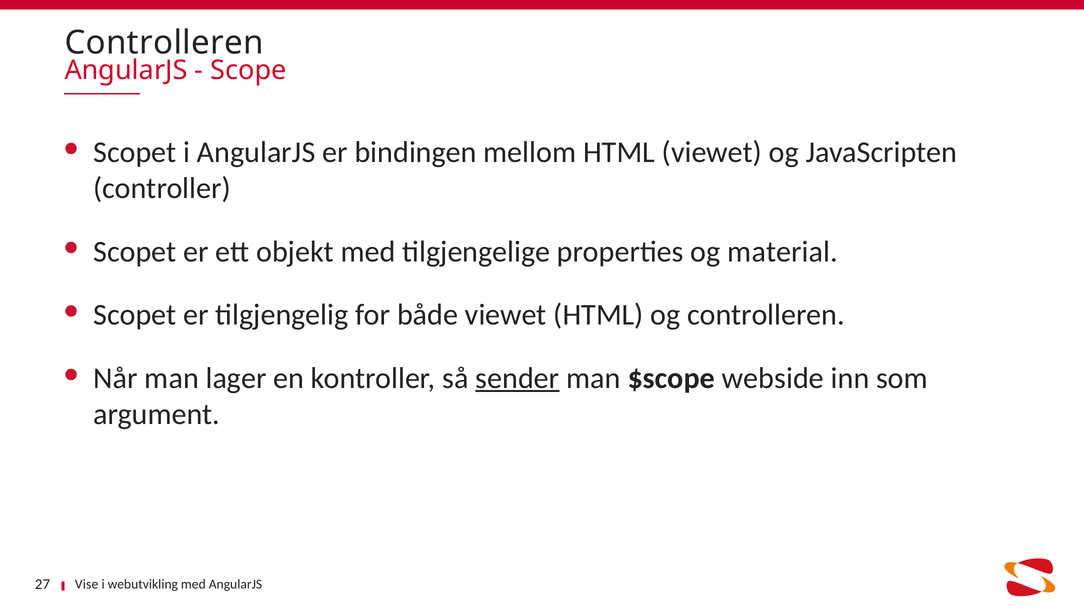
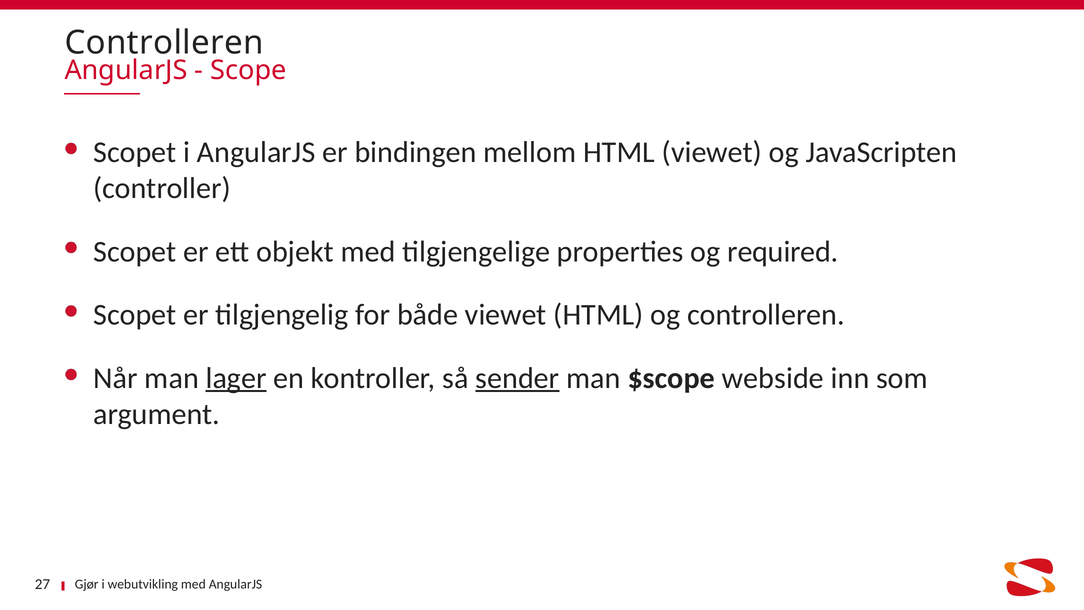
material: material -> required (783, 252)
lager underline: none -> present (236, 378)
Vise: Vise -> Gjør (87, 584)
